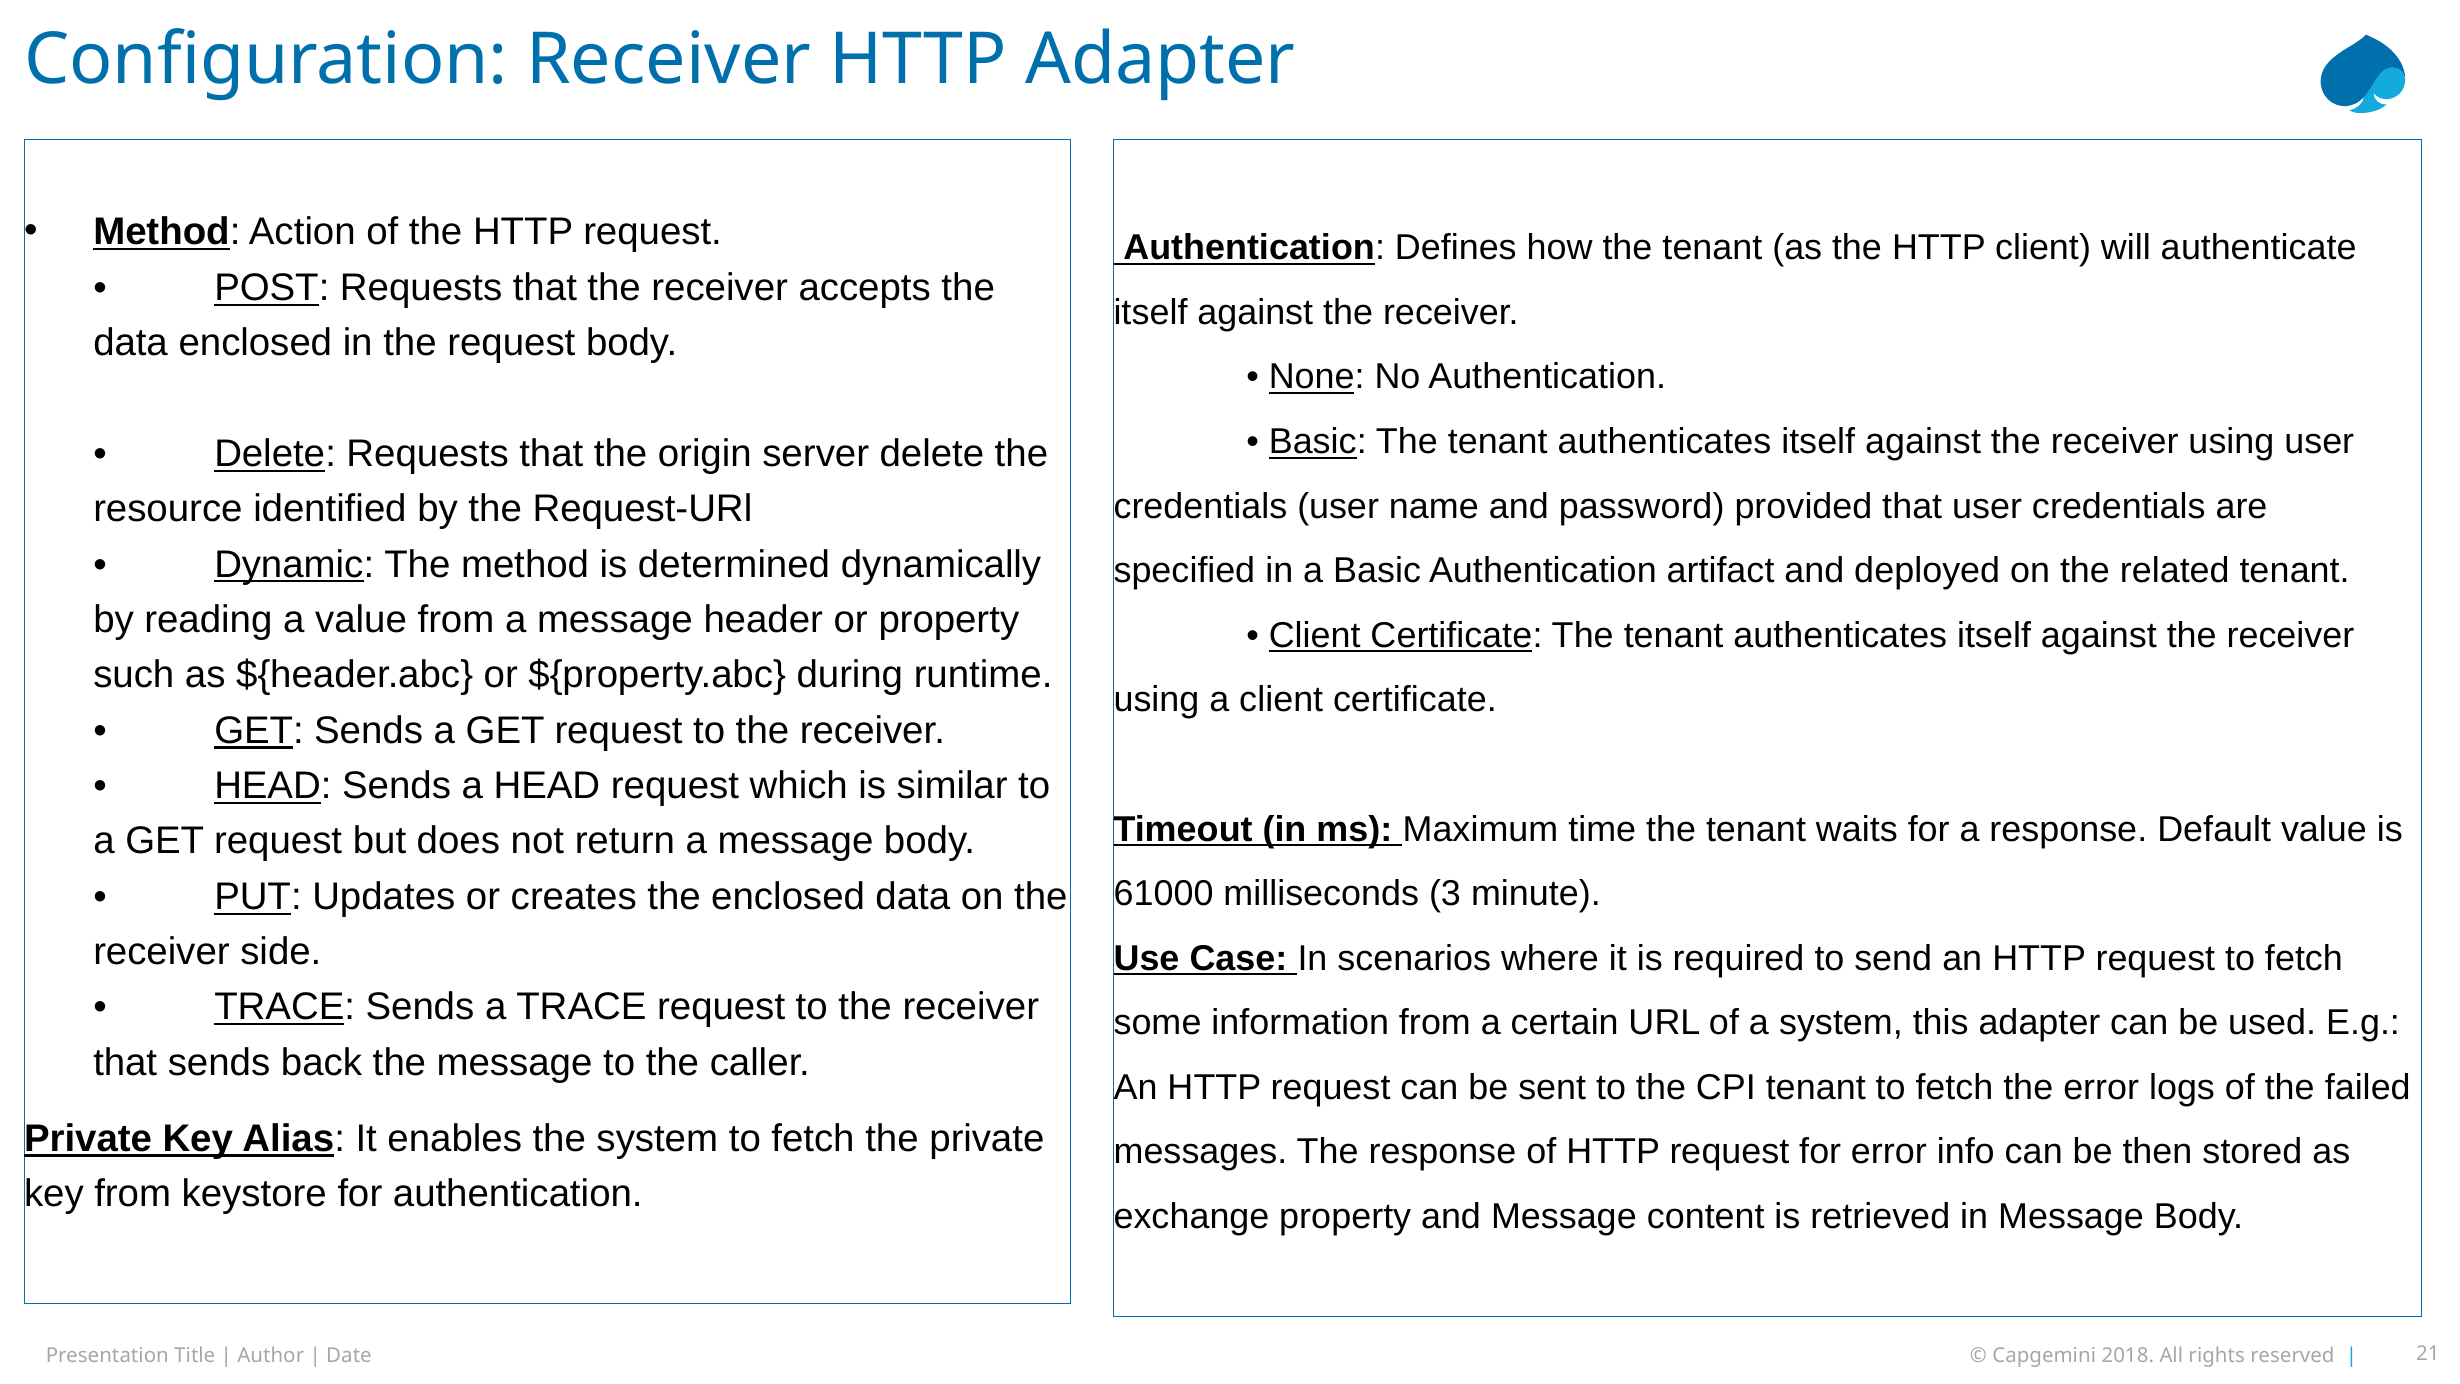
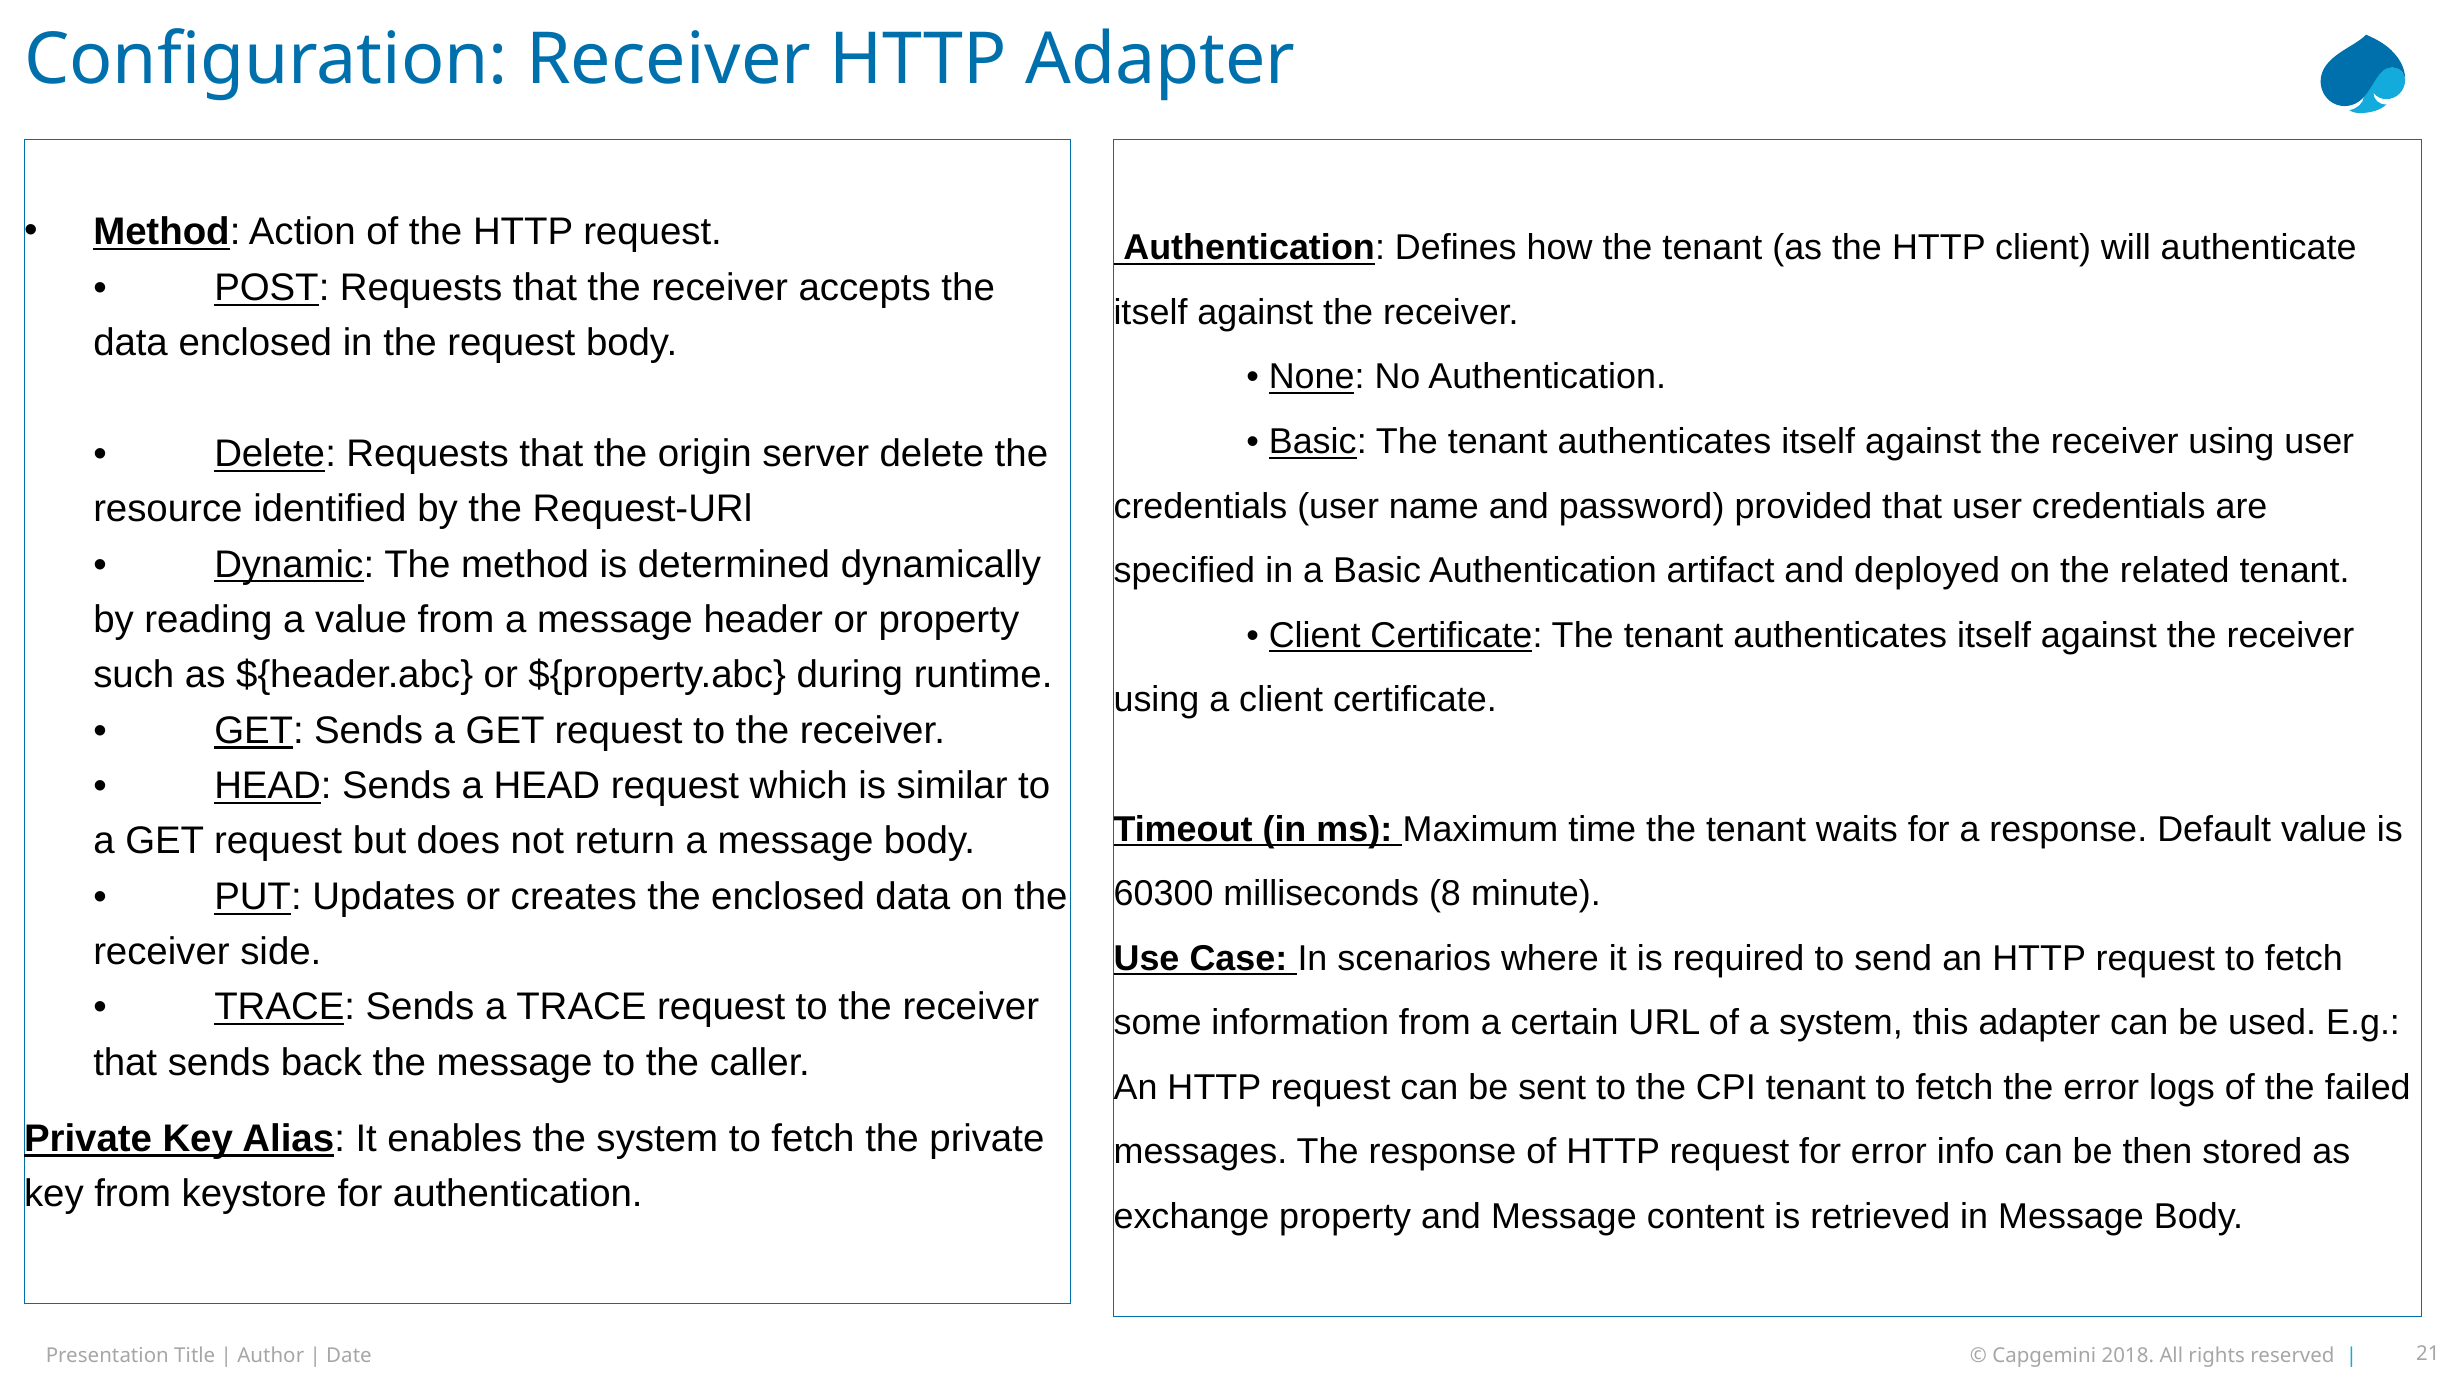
61000: 61000 -> 60300 (1164, 894)
3: 3 -> 8 (1445, 894)
